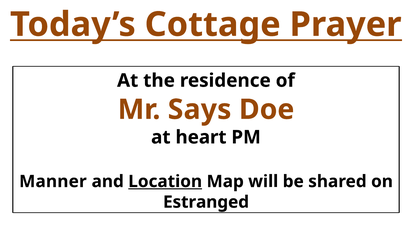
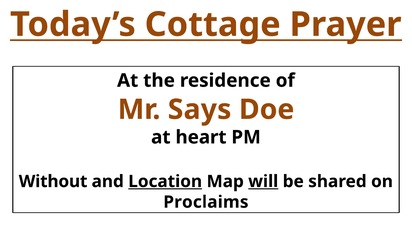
Manner: Manner -> Without (53, 181)
will underline: none -> present (263, 181)
Estranged: Estranged -> Proclaims (206, 202)
